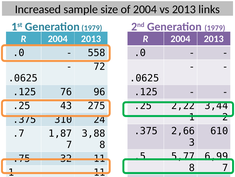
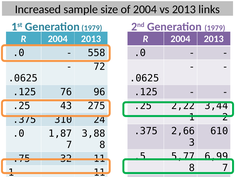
.7: .7 -> .0 (19, 133)
